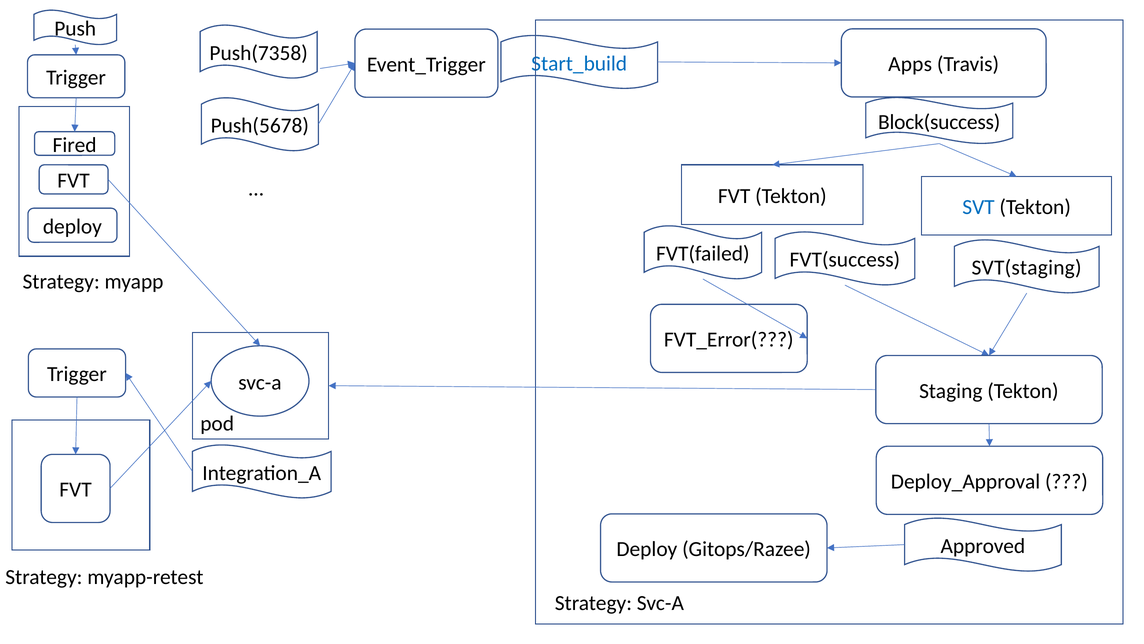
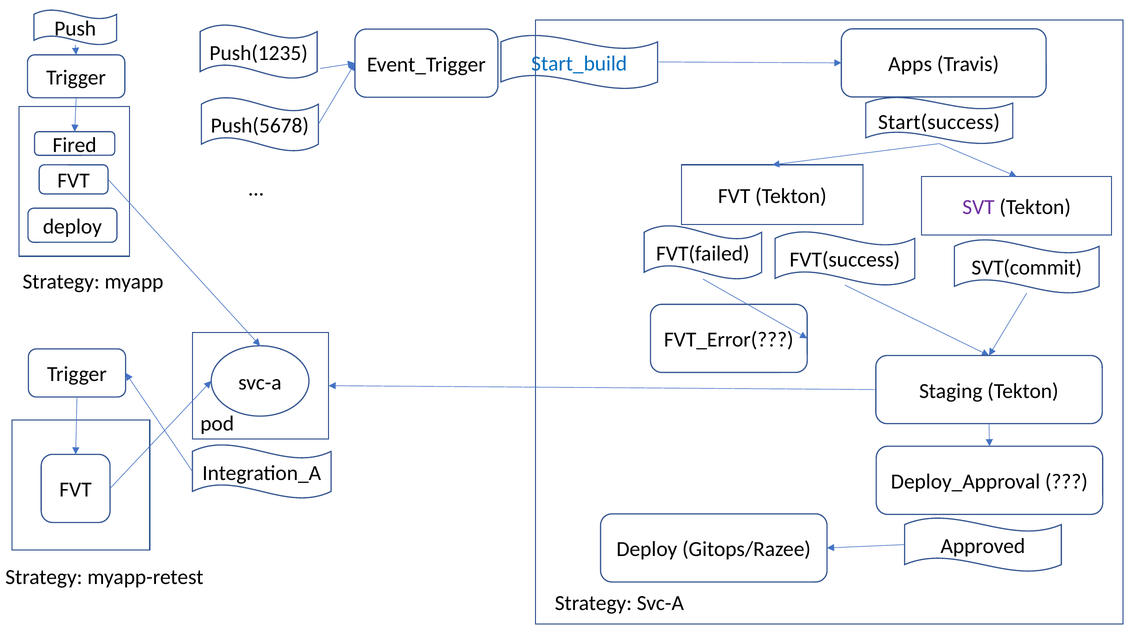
Push(7358: Push(7358 -> Push(1235 (259, 53)
Block(success: Block(success -> Start(success (939, 122)
SVT colour: blue -> purple (979, 207)
SVT(staging: SVT(staging -> SVT(commit (1027, 268)
